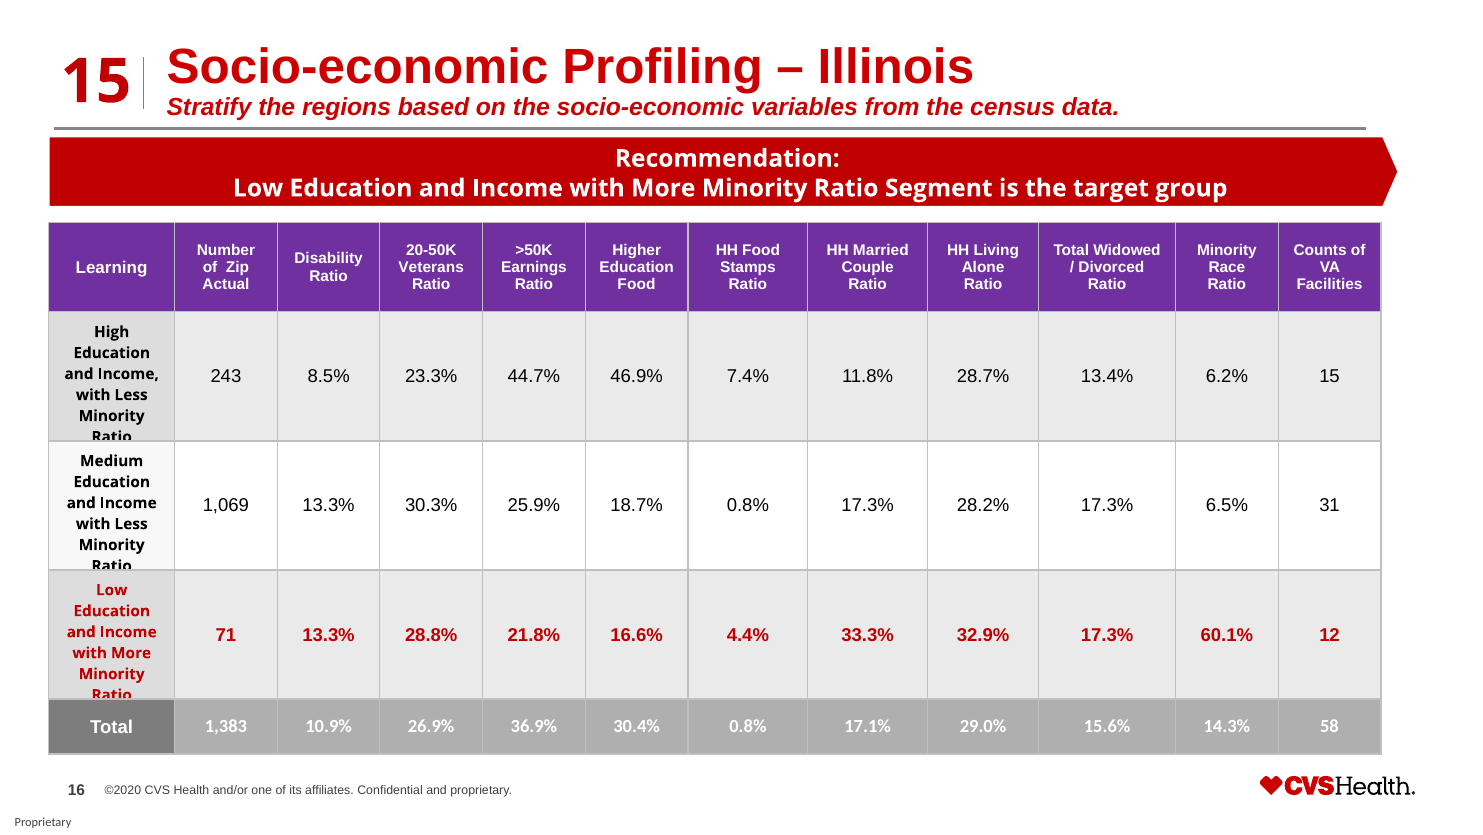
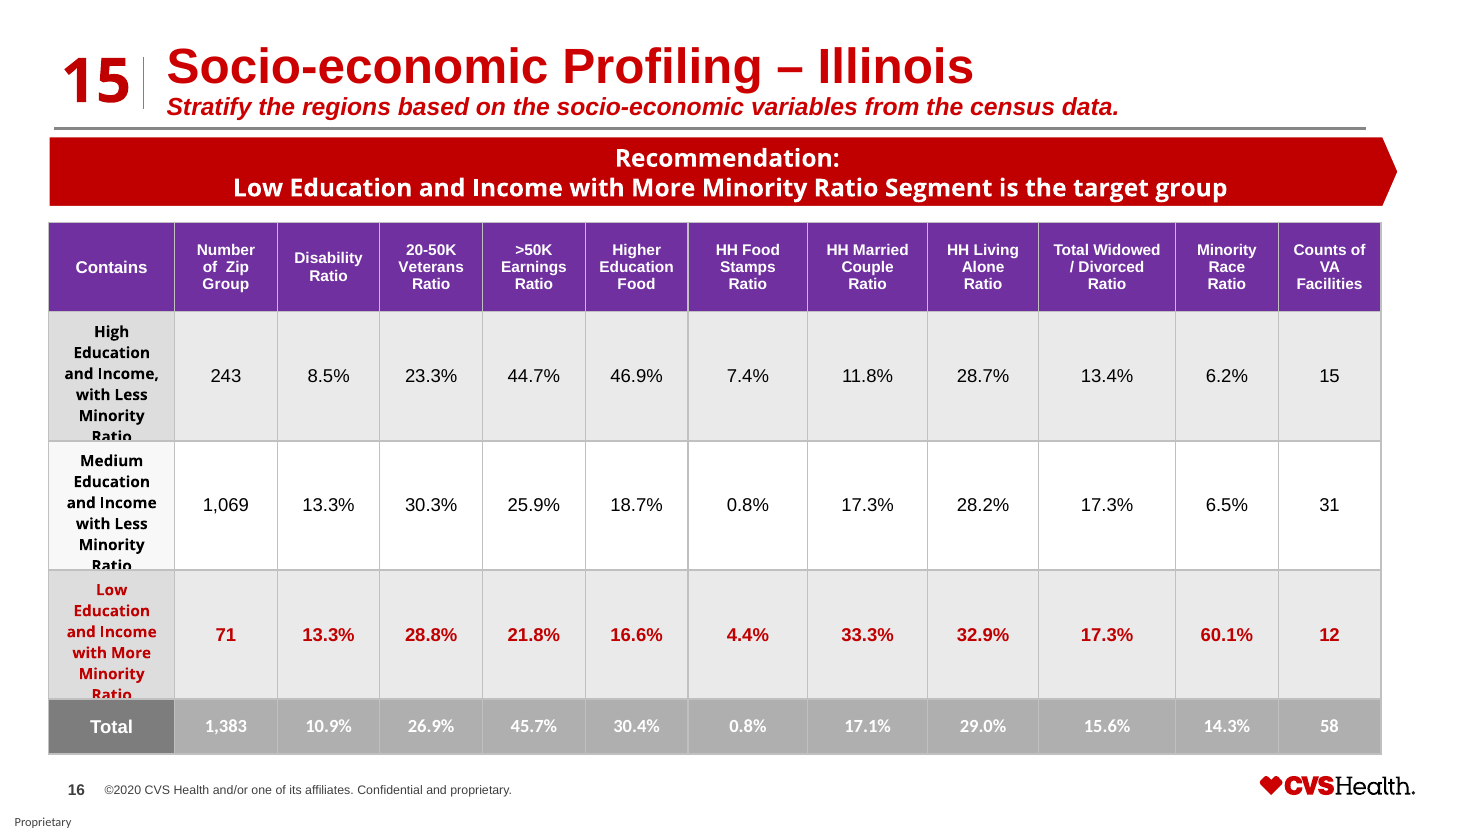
Learning: Learning -> Contains (112, 267)
Actual: Actual -> Group (226, 284)
36.9%: 36.9% -> 45.7% (534, 726)
